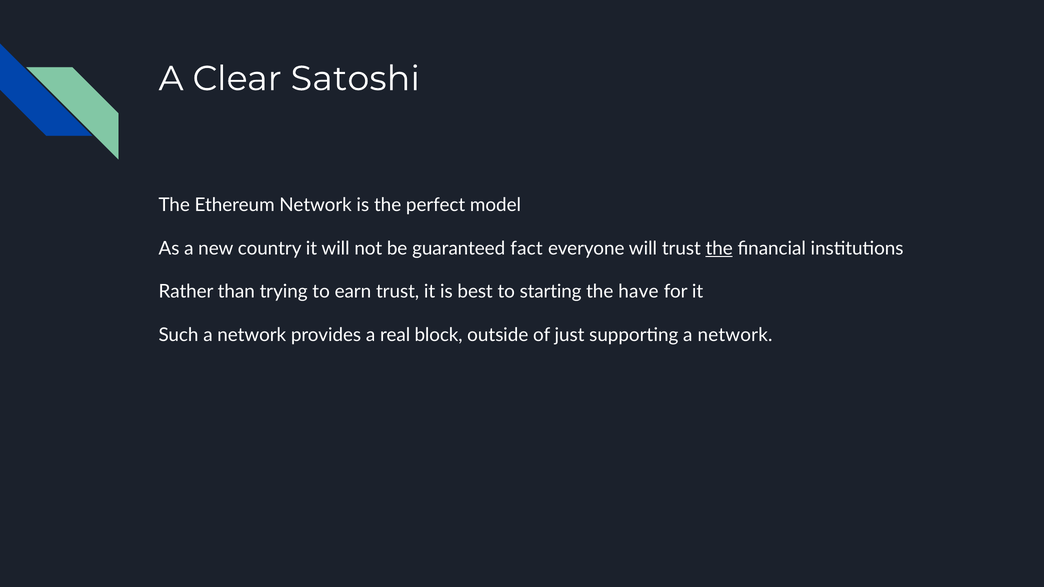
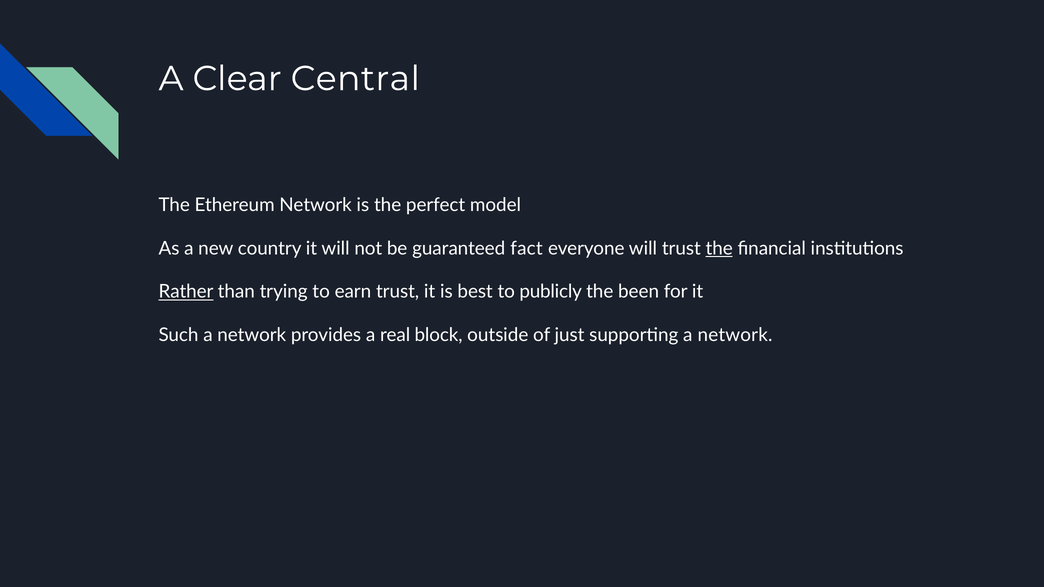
Satoshi: Satoshi -> Central (355, 79)
Rather underline: none -> present (186, 292)
starting: starting -> publicly (551, 292)
have: have -> been (639, 292)
